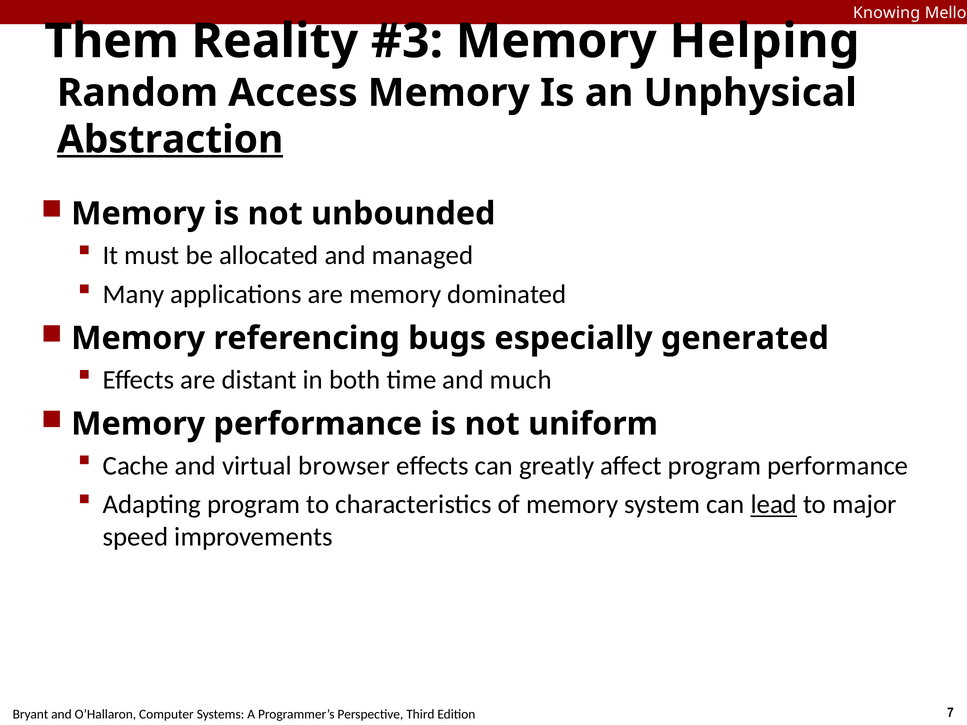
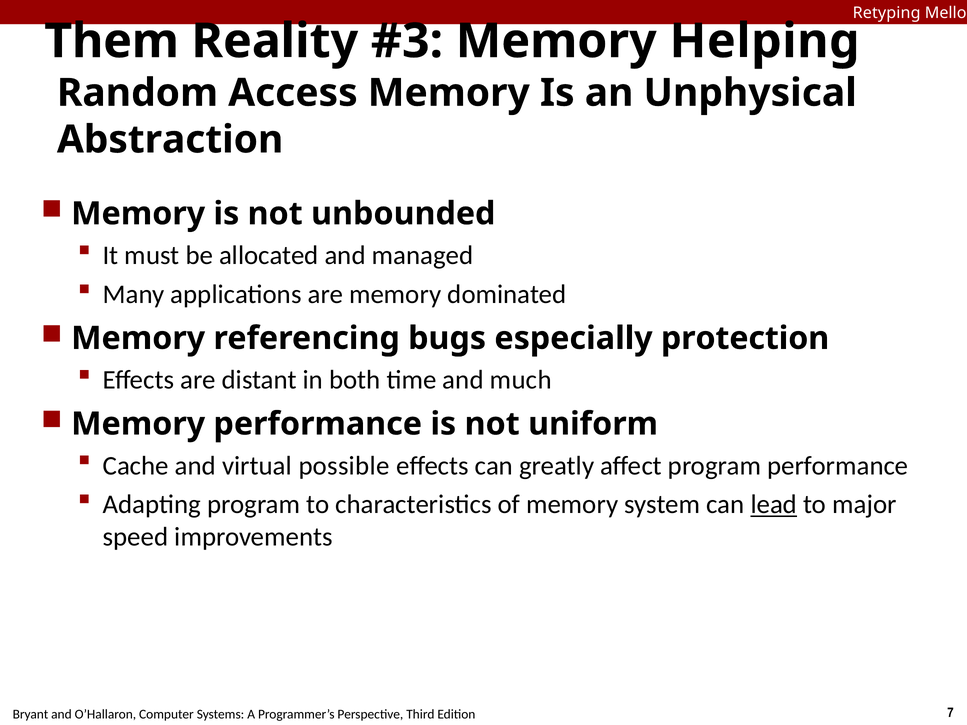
Knowing: Knowing -> Retyping (887, 13)
Abstraction underline: present -> none (170, 140)
generated: generated -> protection (745, 338)
browser: browser -> possible (344, 466)
